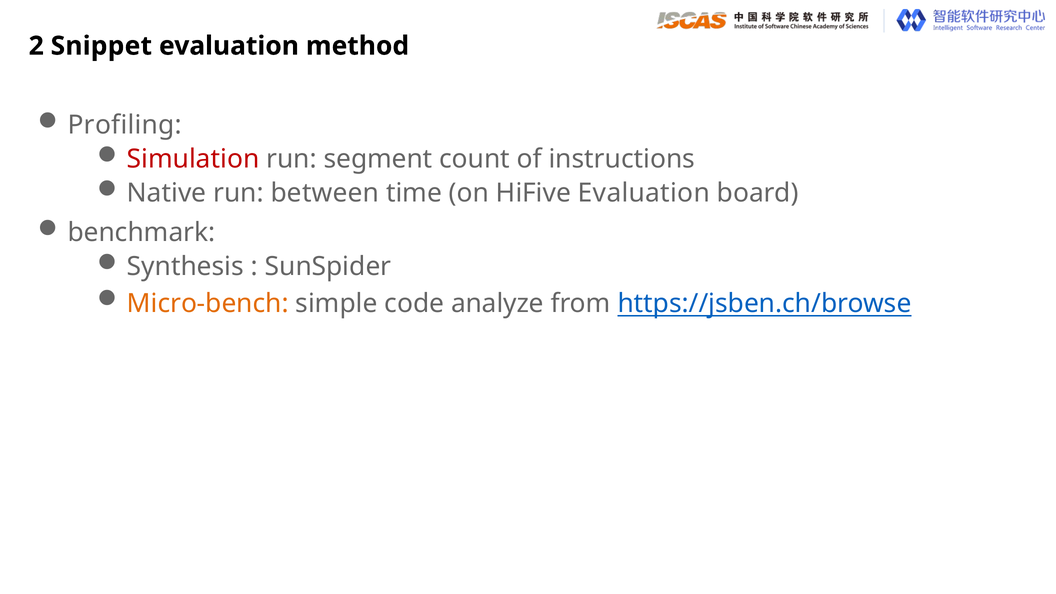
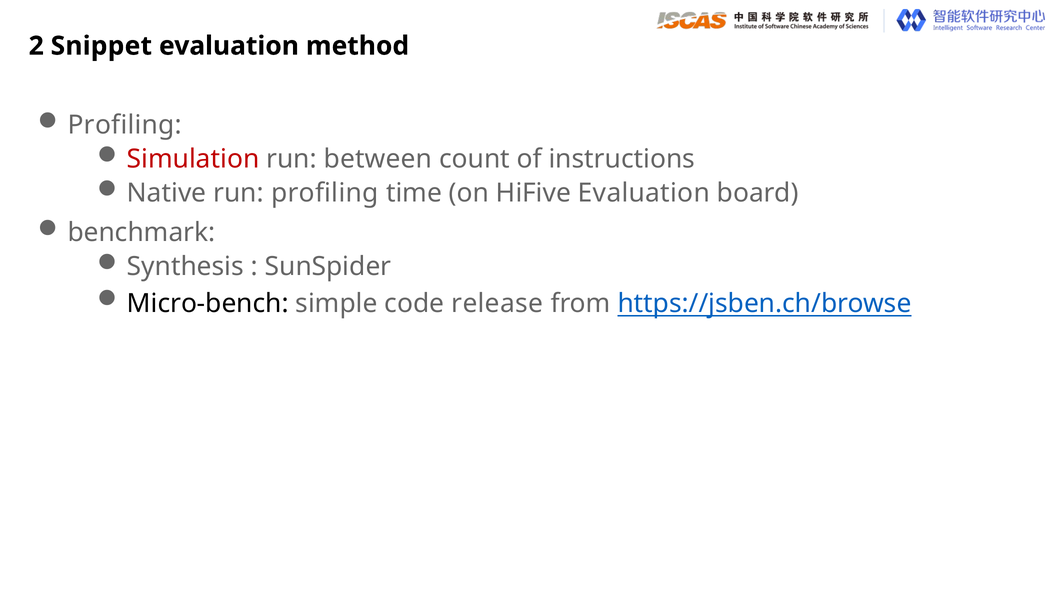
segment: segment -> between (378, 159)
run between: between -> profiling (325, 193)
Micro-bench colour: orange -> black (208, 304)
analyze: analyze -> release (497, 304)
